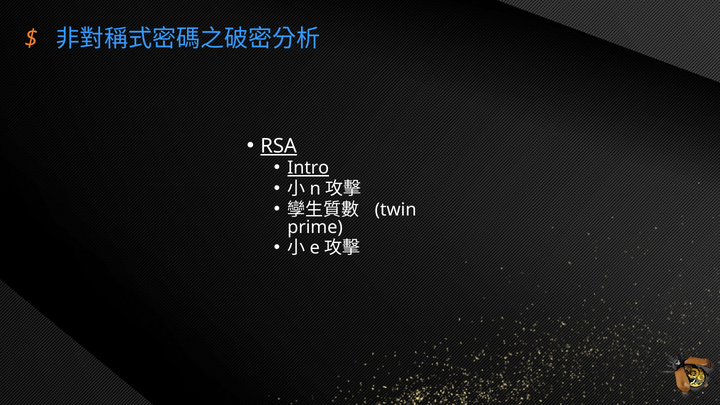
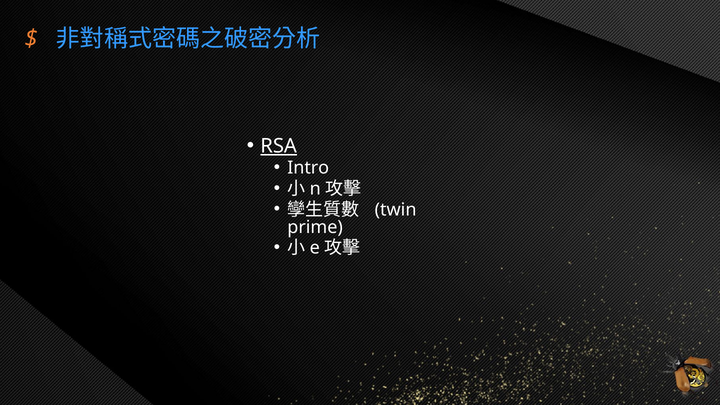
Intro underline: present -> none (308, 168)
